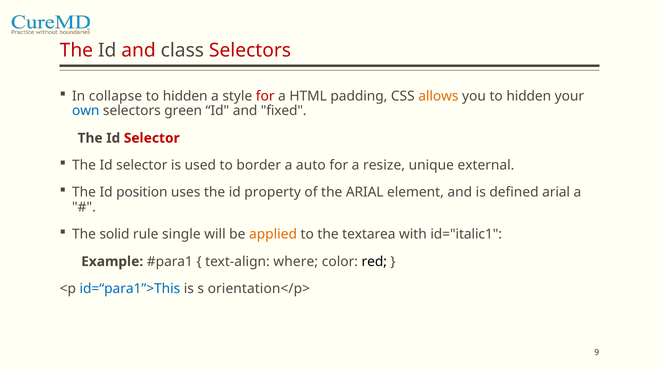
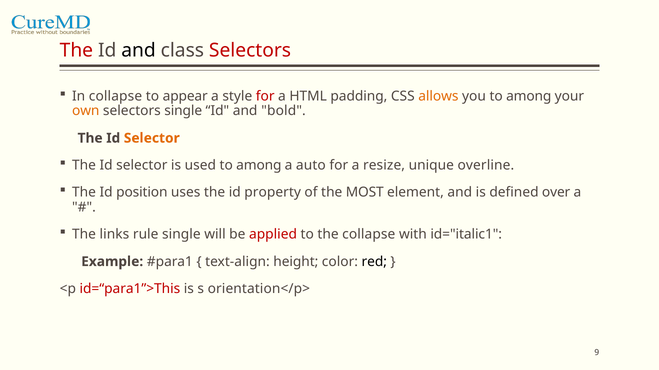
and colour: red -> black (139, 50)
hidden: hidden -> appear (185, 96)
you to hidden: hidden -> among (529, 96)
own colour: blue -> orange (86, 111)
selectors green: green -> single (183, 111)
fixed: fixed -> bold (284, 111)
Selector colour: red -> orange (152, 138)
used to border: border -> among (259, 166)
external: external -> overline (486, 166)
the ARIAL: ARIAL -> MOST (365, 193)
defined arial: arial -> over (556, 193)
solid: solid -> links (114, 235)
applied colour: orange -> red (273, 235)
the textarea: textarea -> collapse (369, 235)
where: where -> height (296, 262)
id=“para1”>This colour: blue -> red (130, 289)
